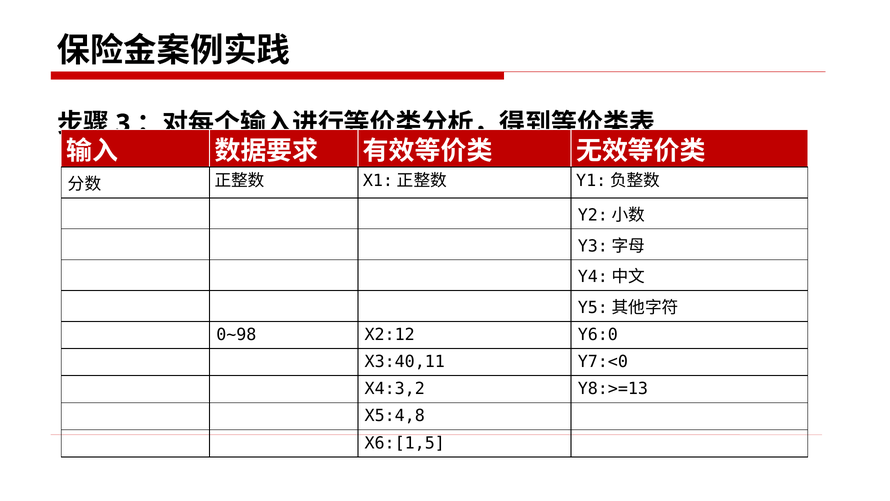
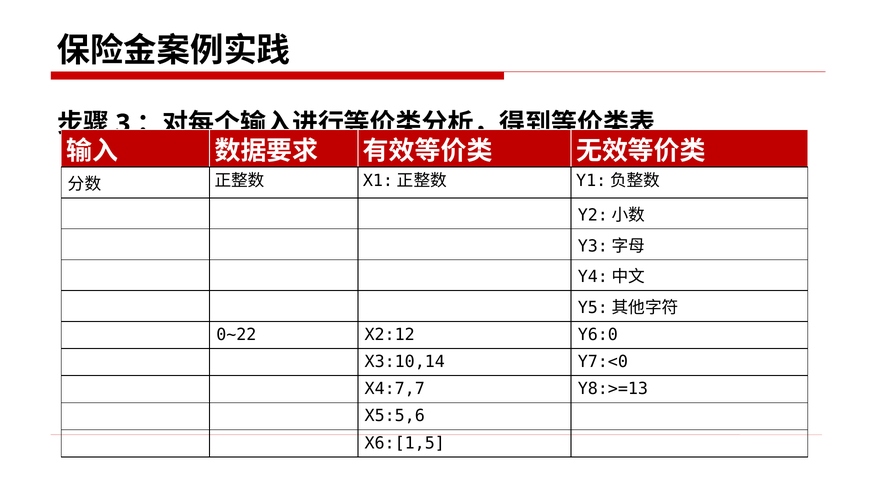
0~98: 0~98 -> 0~22 (236, 334)
X3:40,11: X3:40,11 -> X3:10,14 (405, 362)
X4:3,2: X4:3,2 -> X4:7,7 (395, 389)
X5:4,8: X5:4,8 -> X5:5,6 (395, 416)
